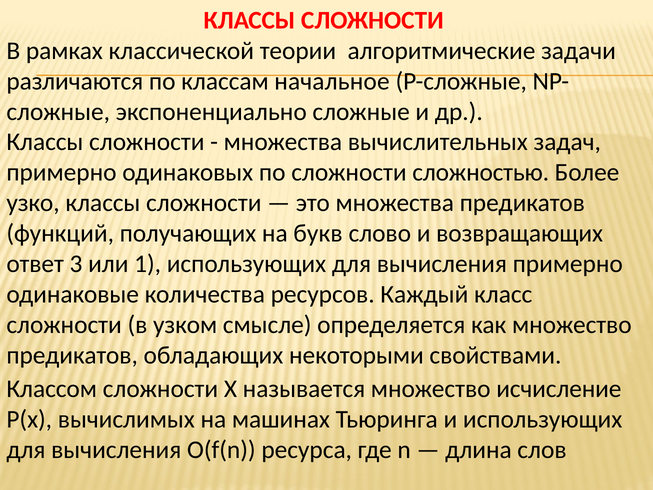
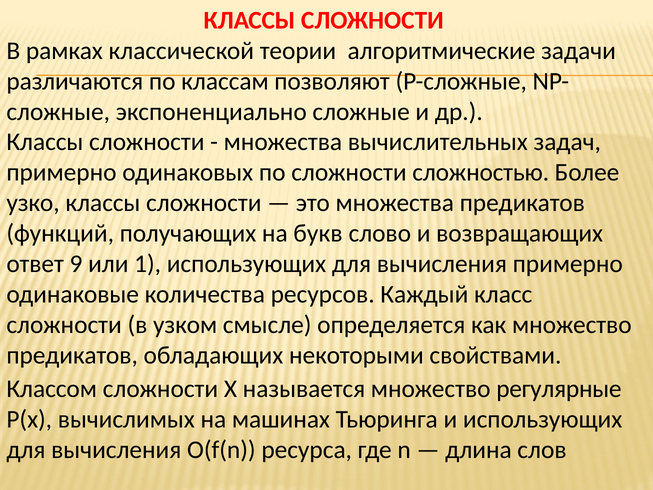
начальное: начальное -> позволяют (332, 81)
3: 3 -> 9 (76, 264)
исчисление: исчисление -> регулярные (559, 389)
